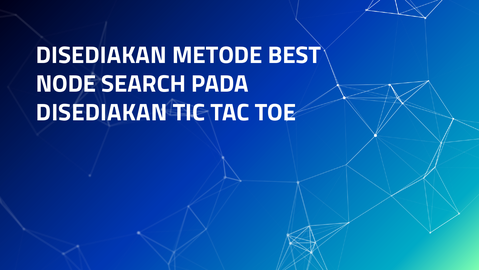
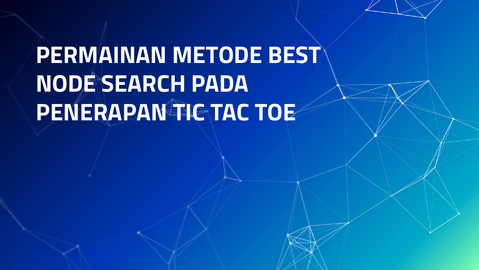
DISEDIAKAN: DISEDIAKAN -> PERMAINAN (101, 55)
DISEDIAKAN: DISEDIAKAN -> PENERAPAN (102, 112)
